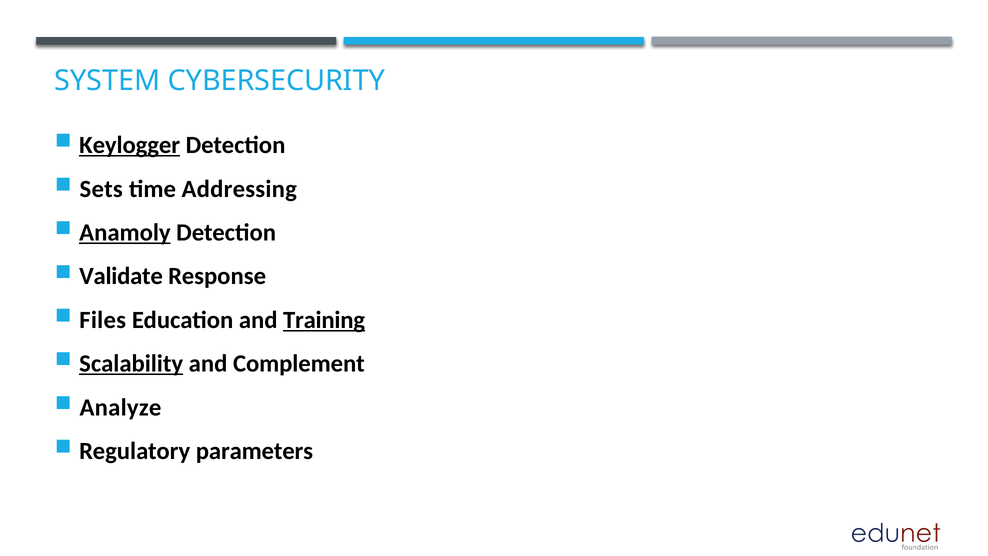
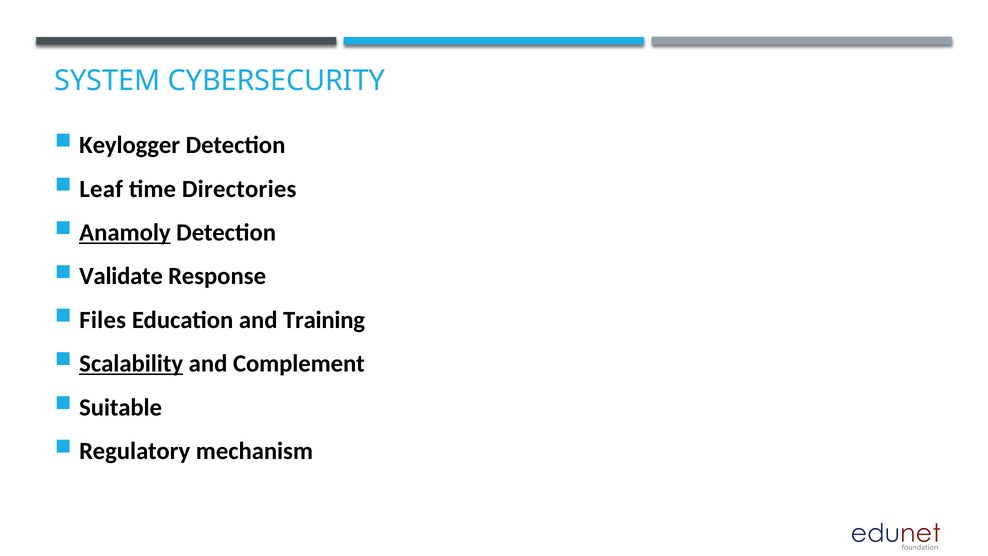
Keylogger underline: present -> none (130, 145)
Sets: Sets -> Leaf (101, 189)
Addressing: Addressing -> Directories (239, 189)
Training underline: present -> none (324, 320)
Analyze: Analyze -> Suitable (121, 407)
parameters: parameters -> mechanism (254, 451)
